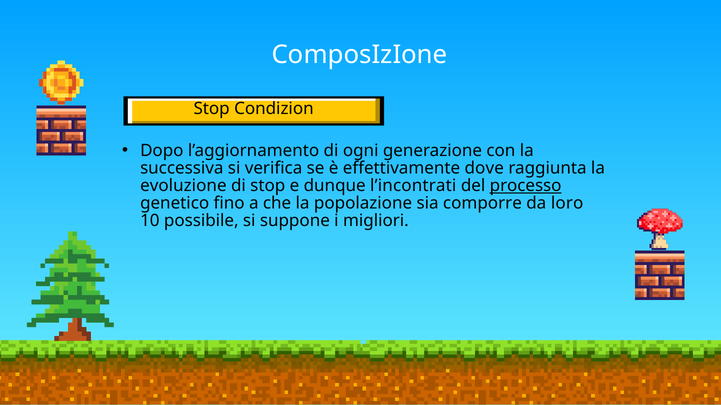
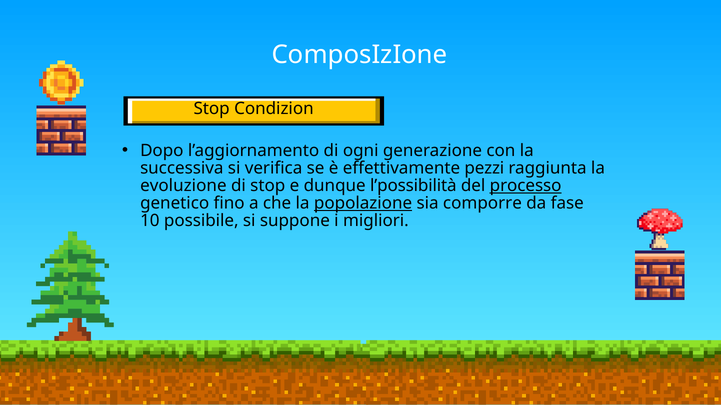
dove: dove -> pezzi (484, 168)
l’incontrati: l’incontrati -> l’possibilità (413, 186)
popolazione underline: none -> present (363, 204)
loro: loro -> fase (567, 204)
